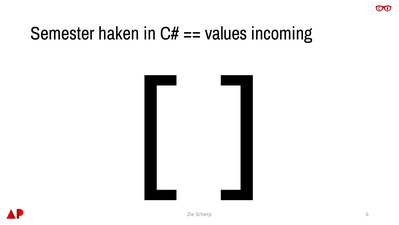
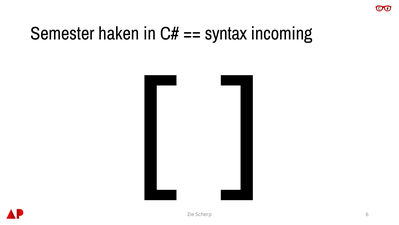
values: values -> syntax (226, 34)
